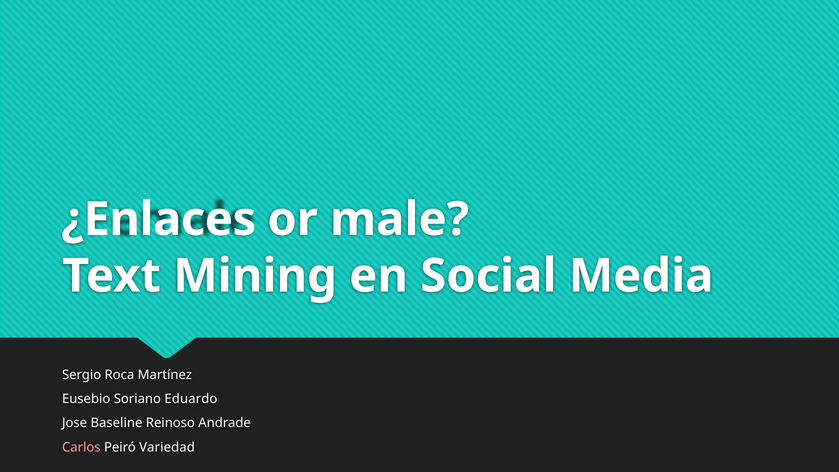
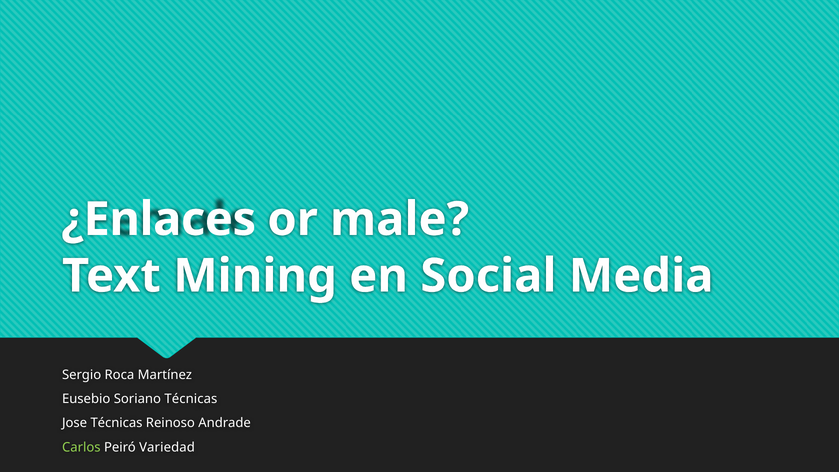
Soriano Eduardo: Eduardo -> Técnicas (191, 399)
Jose Baseline: Baseline -> Técnicas (116, 423)
Carlos colour: pink -> light green (81, 447)
